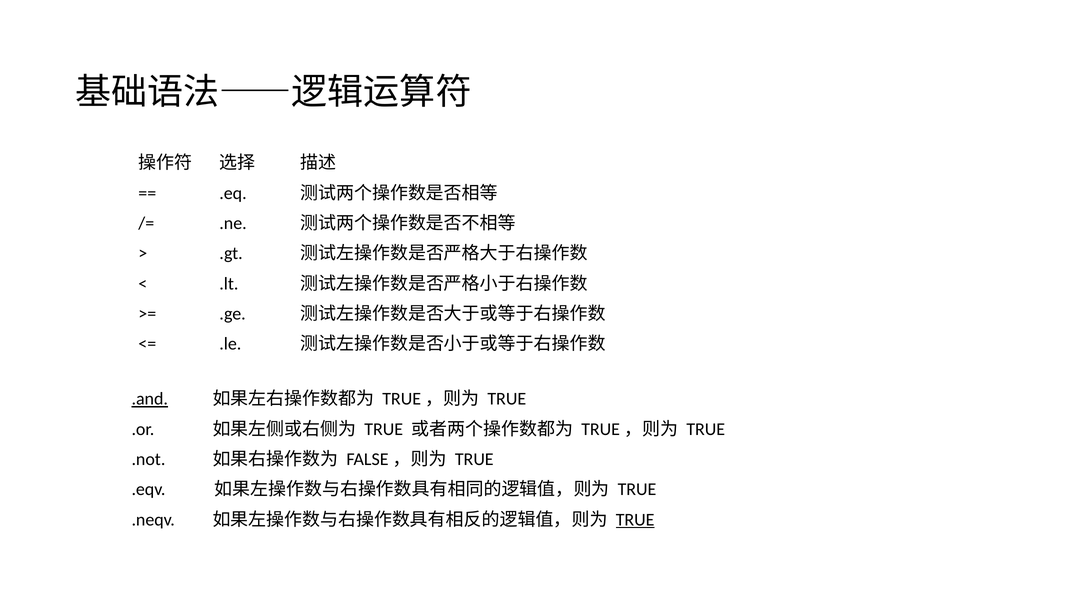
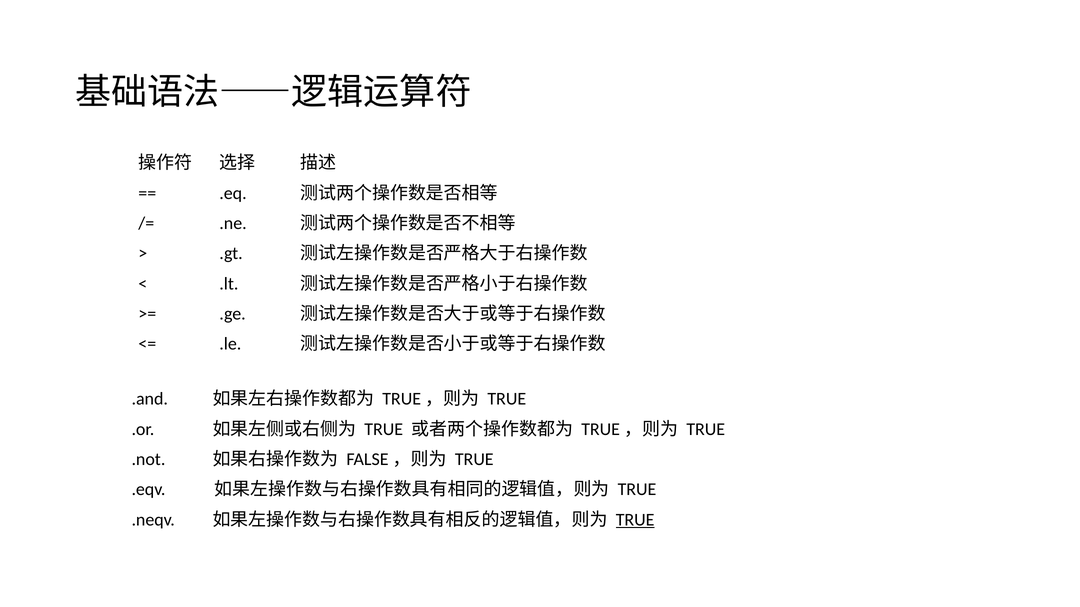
.and underline: present -> none (150, 399)
